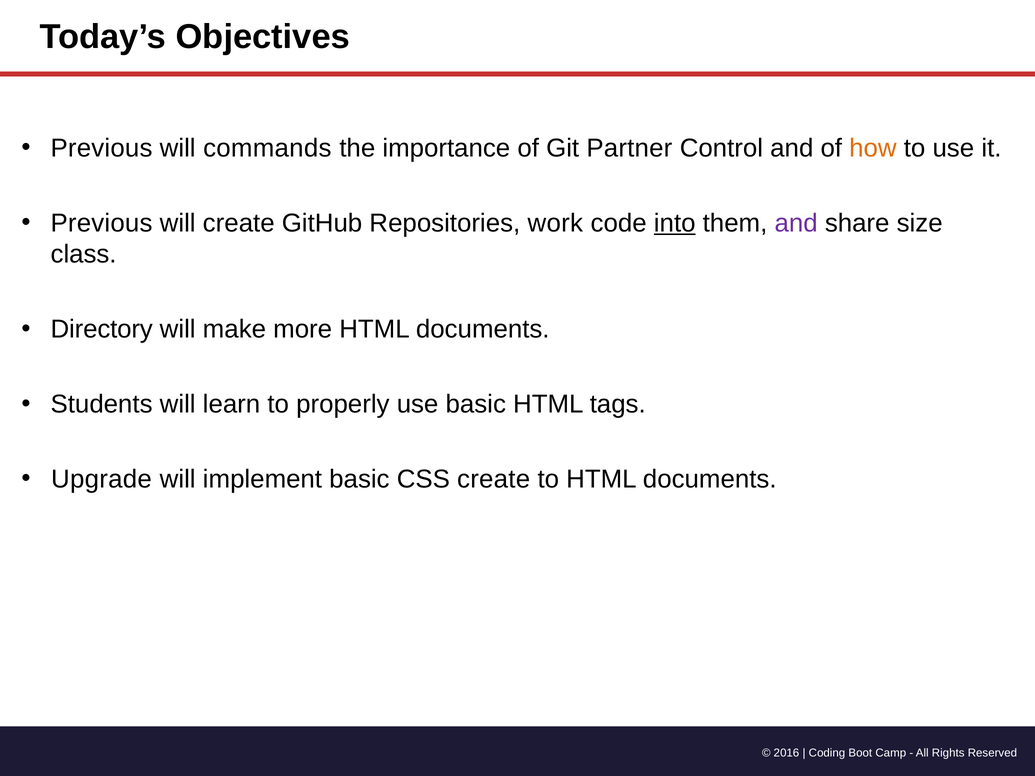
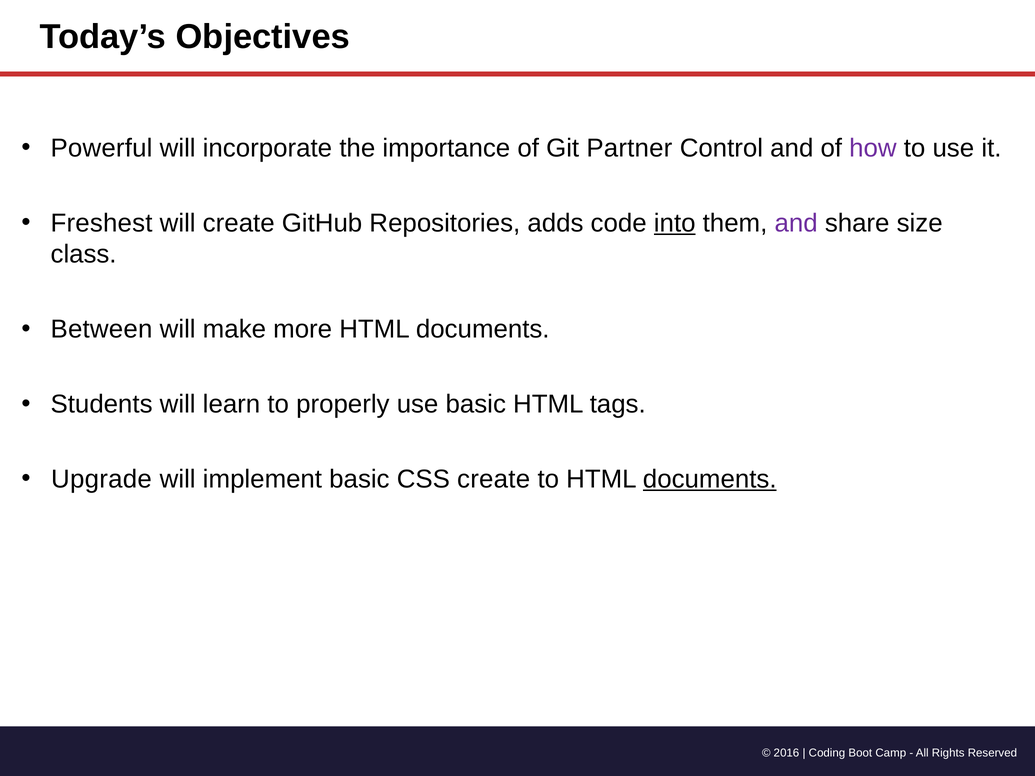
Previous: Previous -> Powerful (102, 148)
commands: commands -> incorporate (267, 148)
how colour: orange -> purple (873, 148)
Previous: Previous -> Freshest (102, 223)
work: work -> adds (555, 223)
Directory: Directory -> Between (102, 329)
documents underline: none -> present (710, 480)
